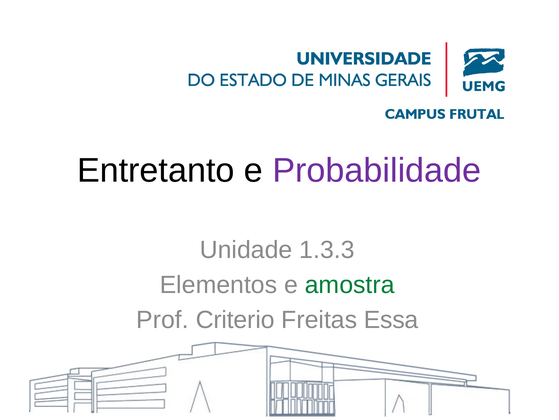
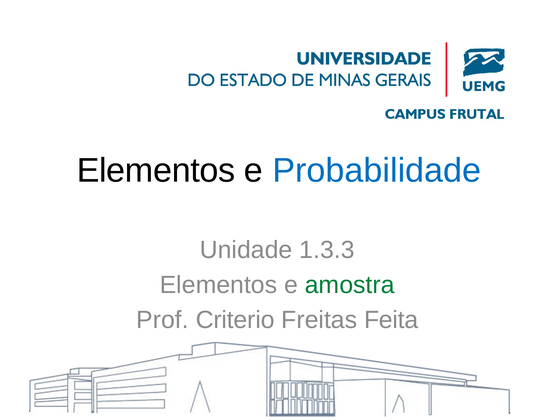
Entretanto: Entretanto -> Elementos (156, 170)
Probabilidade colour: purple -> blue (377, 170)
Essa: Essa -> Feita (391, 319)
